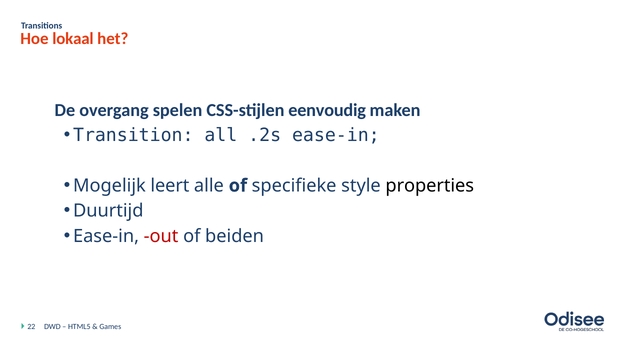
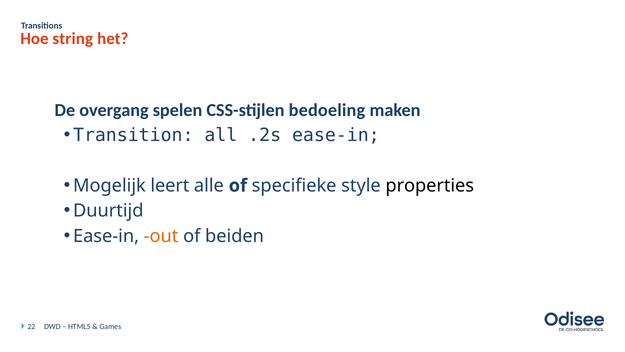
lokaal: lokaal -> string (73, 39)
eenvoudig: eenvoudig -> bedoeling (327, 110)
out colour: red -> orange (161, 236)
